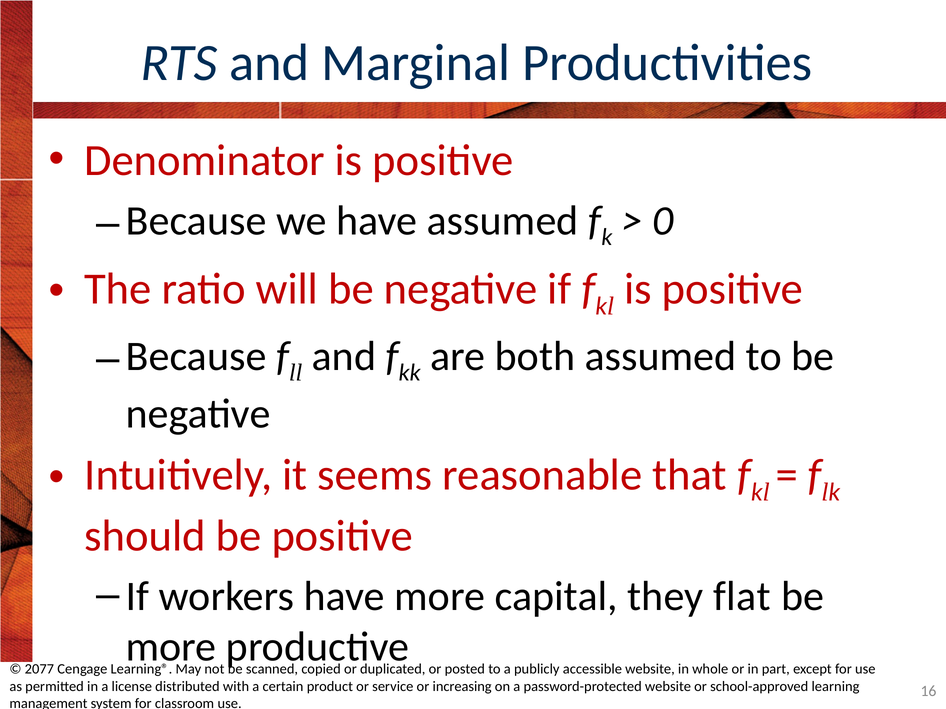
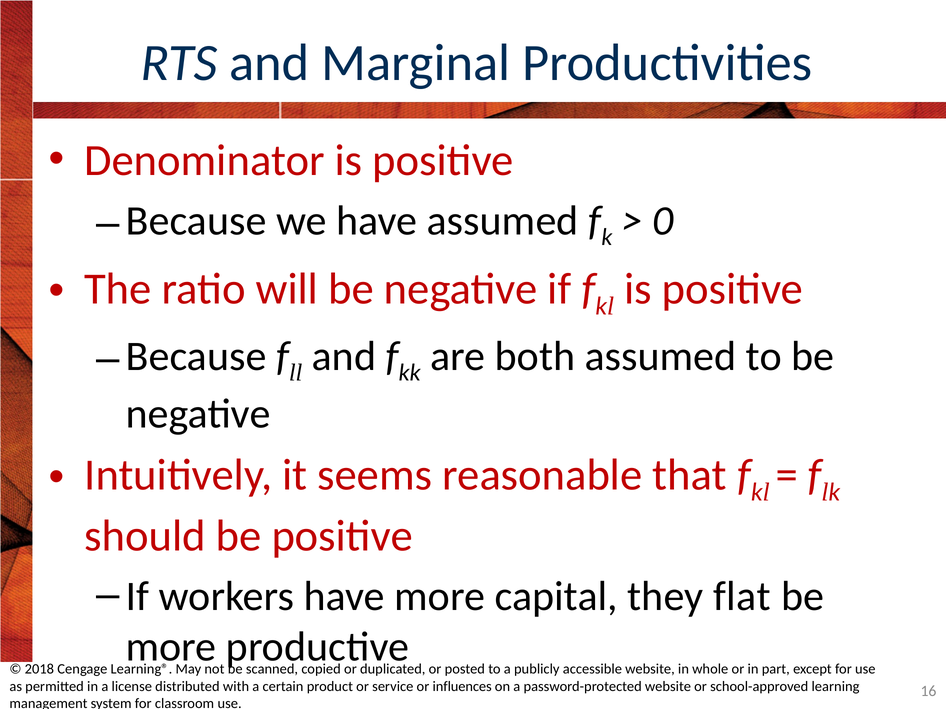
2077: 2077 -> 2018 (39, 669)
increasing: increasing -> influences (462, 687)
